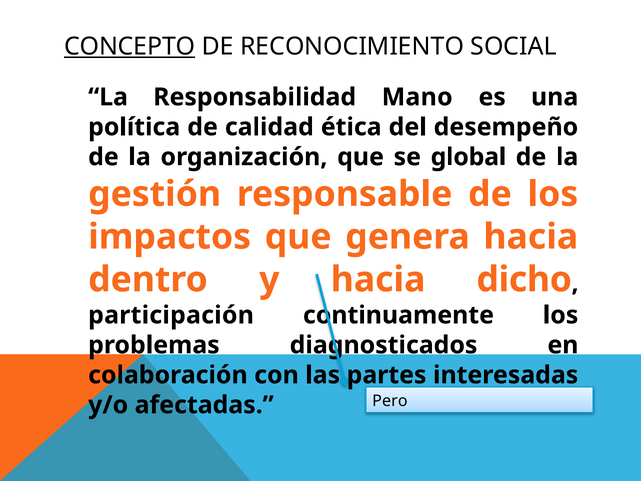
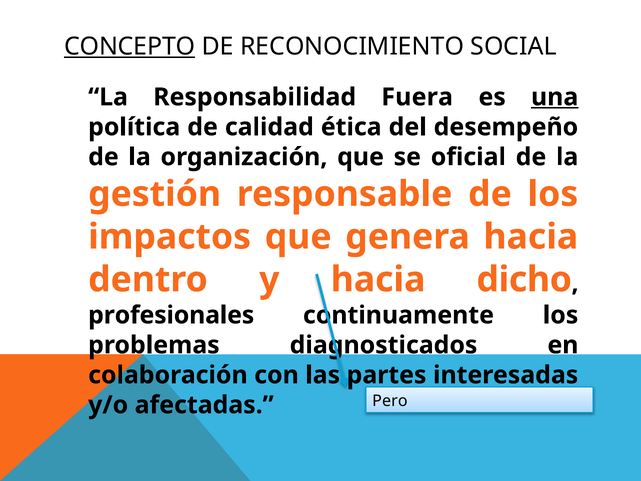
Mano: Mano -> Fuera (417, 97)
una underline: none -> present (555, 97)
global: global -> oficial (468, 157)
participación: participación -> profesionales (171, 315)
